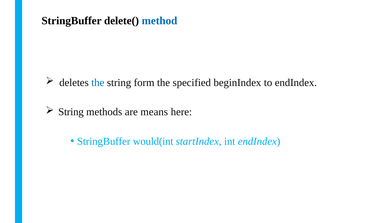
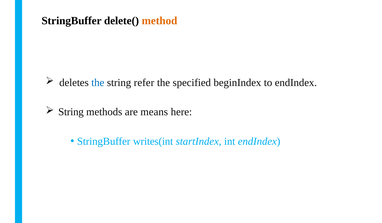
method colour: blue -> orange (160, 21)
form: form -> refer (144, 82)
would(int: would(int -> writes(int (153, 141)
